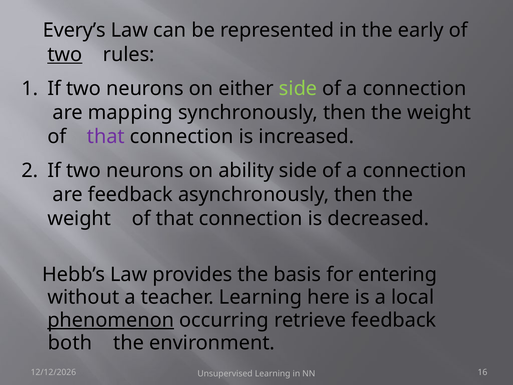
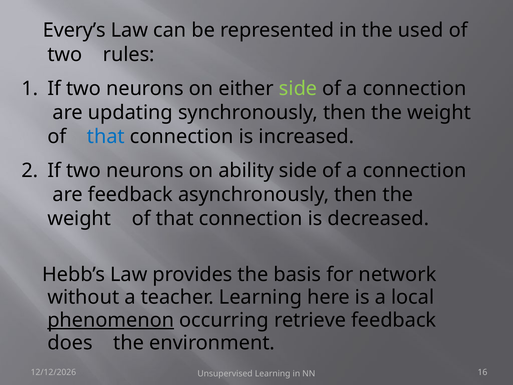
early: early -> used (421, 30)
two underline: present -> none (65, 55)
mapping: mapping -> updating (130, 112)
that colour: purple -> blue (106, 136)
entering: entering -> network (398, 274)
both: both -> does (70, 343)
